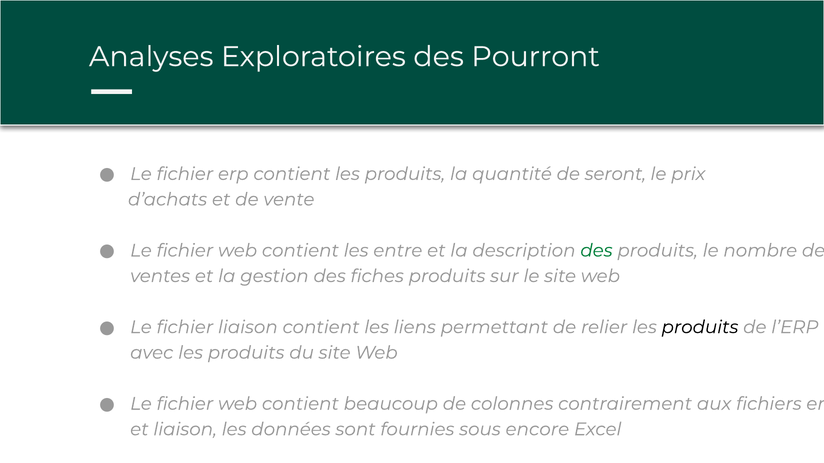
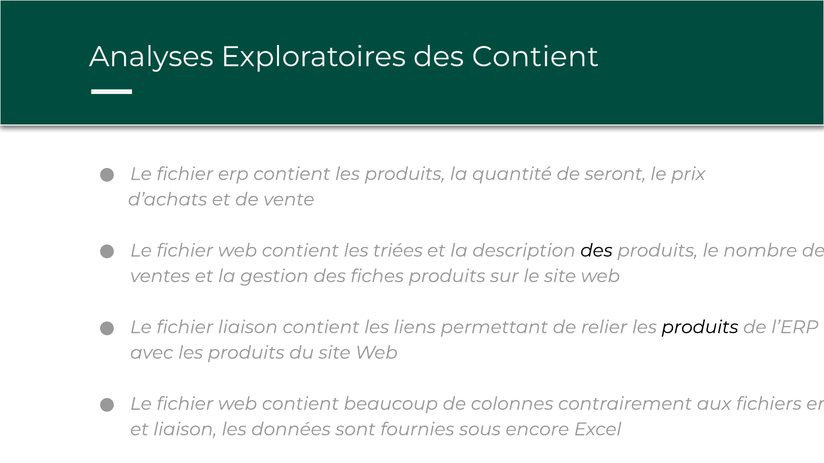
des Pourront: Pourront -> Contient (535, 57)
entre: entre -> triées (398, 251)
des colour: green -> black (596, 251)
